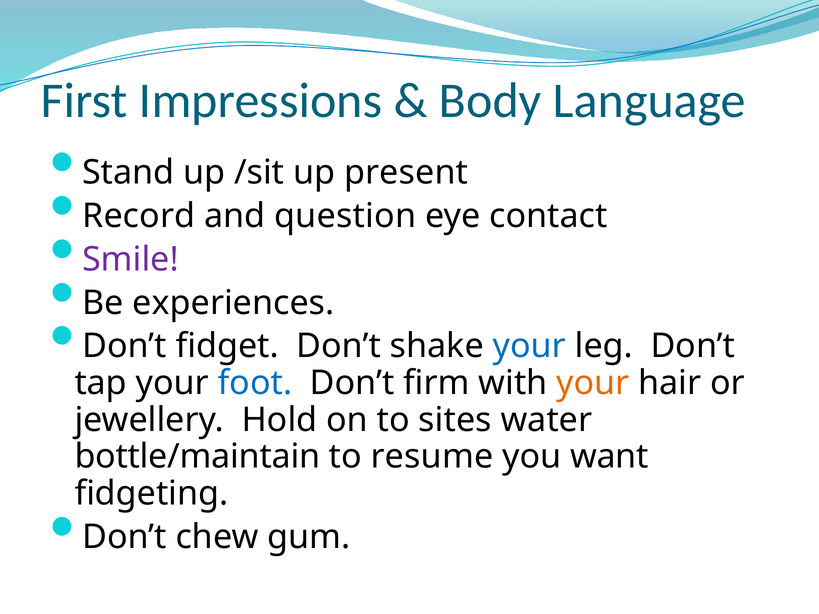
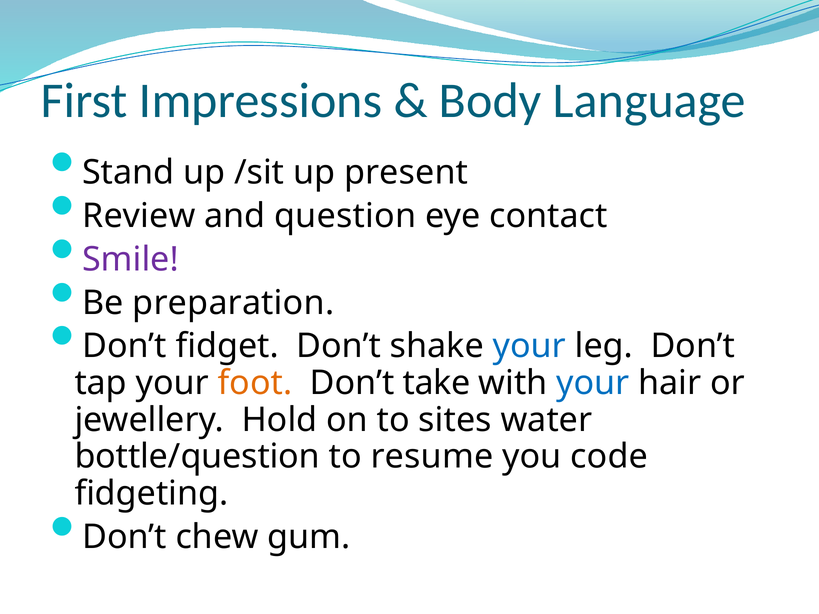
Record: Record -> Review (139, 216)
experiences: experiences -> preparation (233, 303)
foot colour: blue -> orange (255, 383)
firm: firm -> take (437, 383)
your colour: orange -> blue (593, 383)
bottle/maintain: bottle/maintain -> bottle/question (197, 457)
want: want -> code (609, 457)
